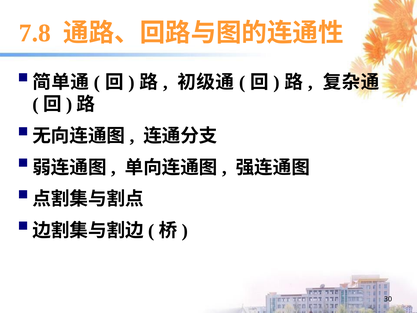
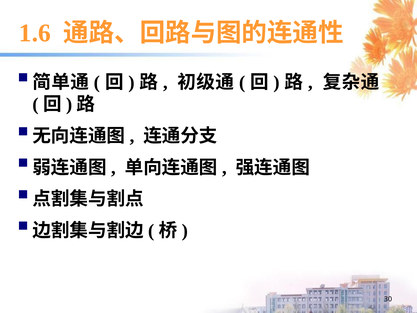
7.8: 7.8 -> 1.6 (35, 33)
